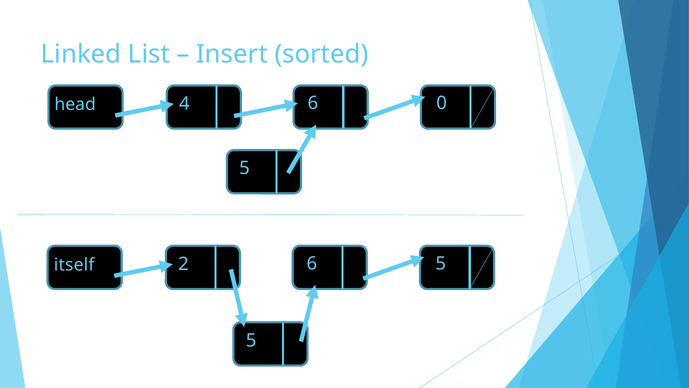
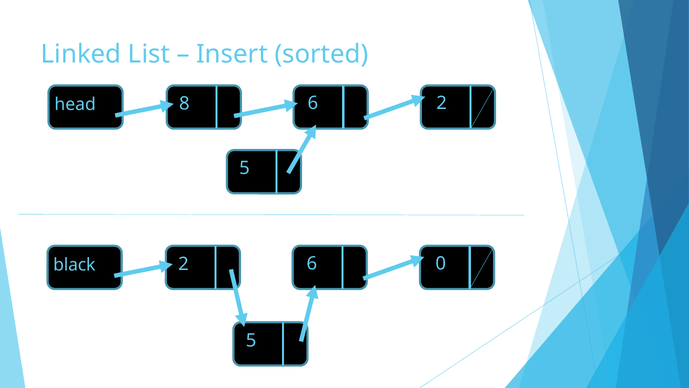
4: 4 -> 8 (184, 104)
6 0: 0 -> 2 (442, 103)
itself: itself -> black (74, 264)
6 5: 5 -> 0 (441, 263)
